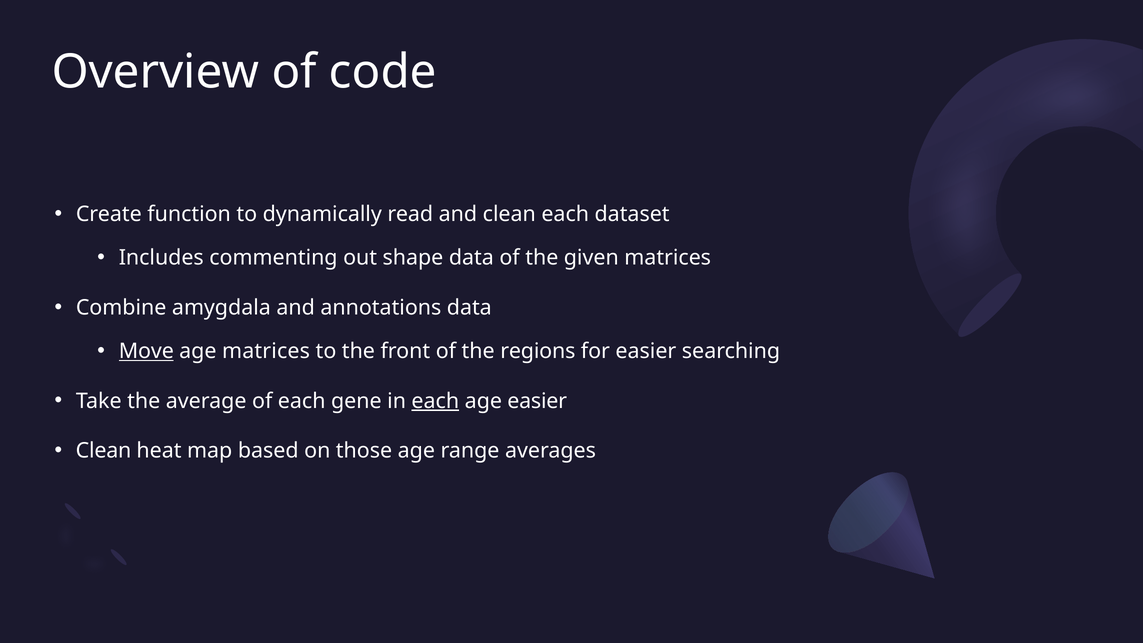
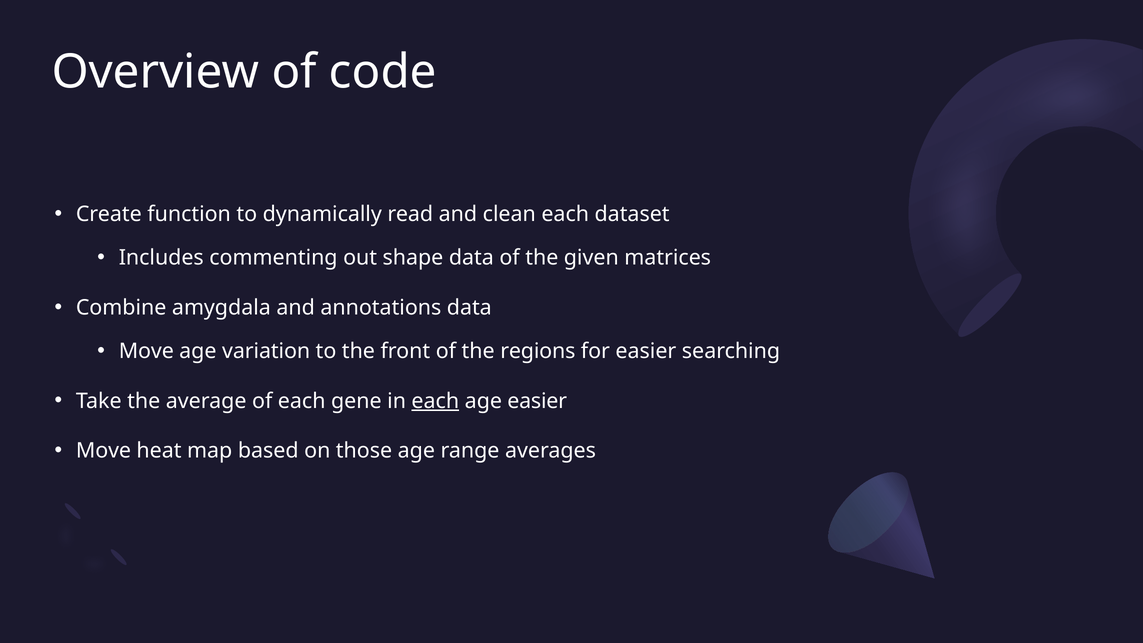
Move underline: present -> none (146, 351)
age matrices: matrices -> variation (266, 351)
Clean: Clean -> Move (103, 451)
